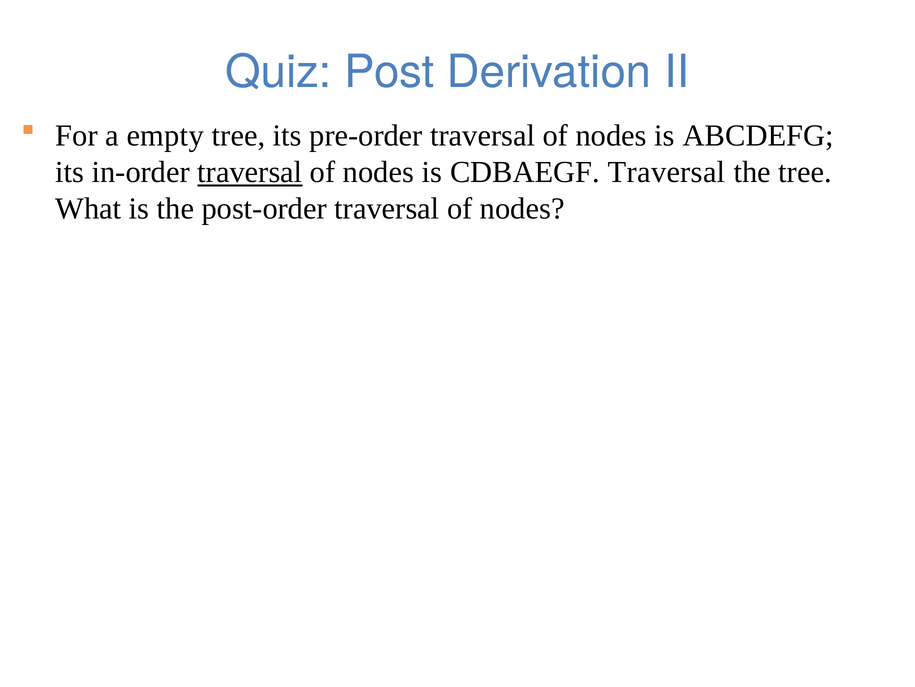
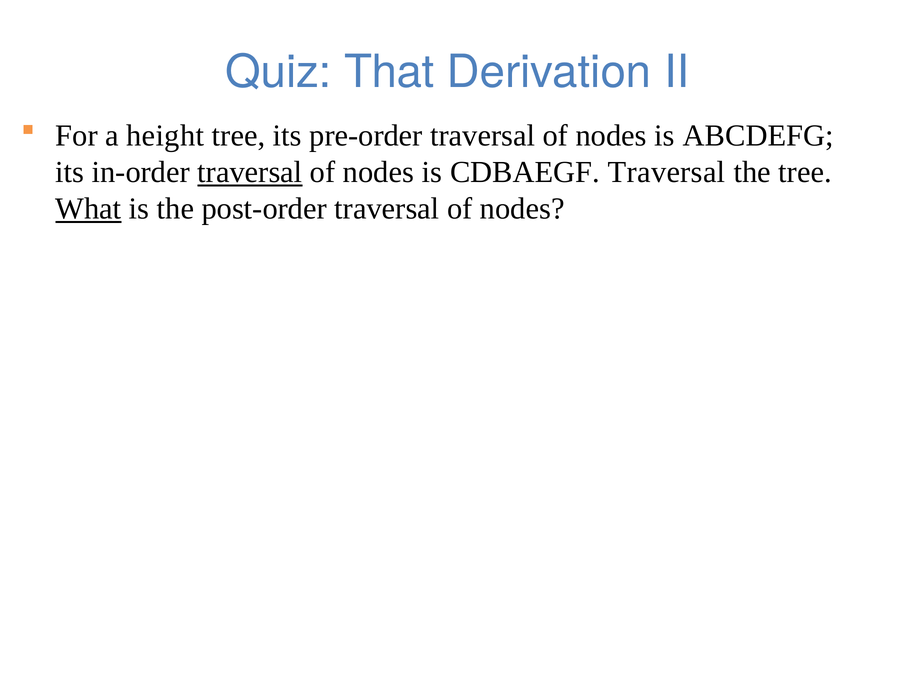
Post: Post -> That (389, 72)
empty: empty -> height (165, 135)
What underline: none -> present (88, 209)
